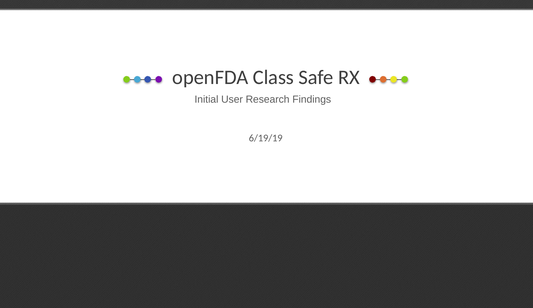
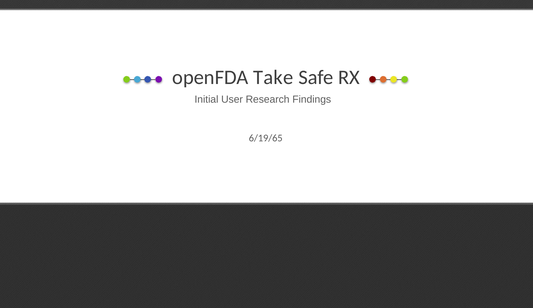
Class: Class -> Take (273, 77)
6/19/19: 6/19/19 -> 6/19/65 (266, 138)
